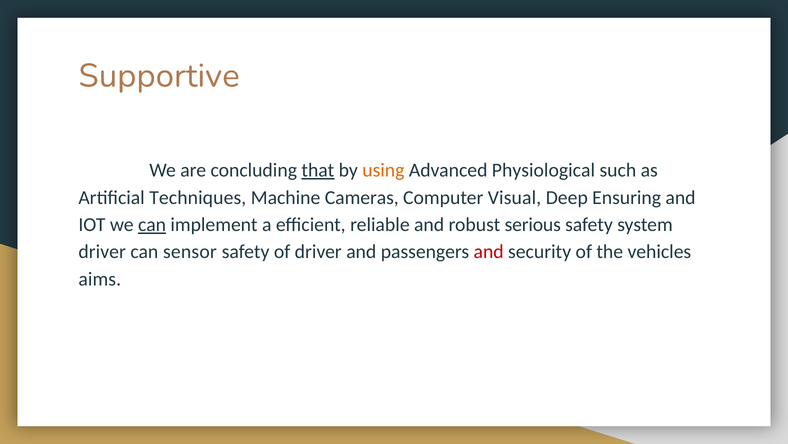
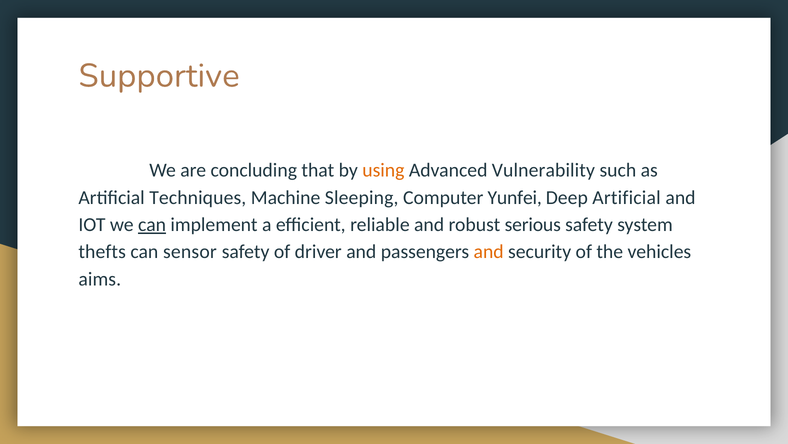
that underline: present -> none (318, 170)
Physiological: Physiological -> Vulnerability (543, 170)
Cameras: Cameras -> Sleeping (362, 197)
Visual: Visual -> Yunfei (515, 197)
Deep Ensuring: Ensuring -> Artificial (627, 197)
driver: driver -> thefts (102, 252)
and colour: red -> orange (489, 252)
